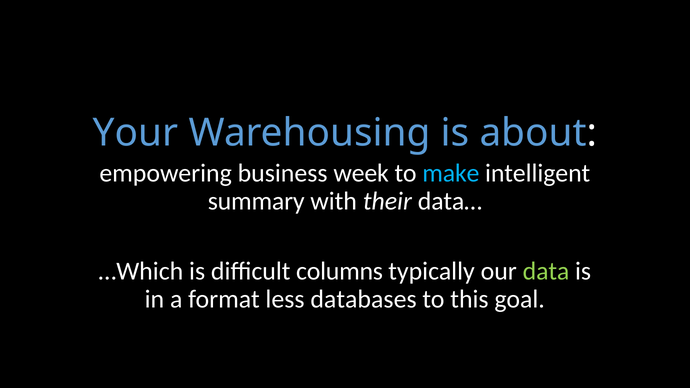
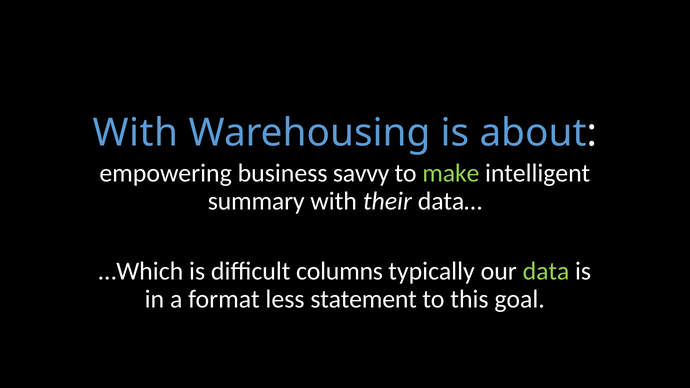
Your: Your -> With (135, 133)
week: week -> savvy (361, 173)
make colour: light blue -> light green (451, 173)
databases: databases -> statement (364, 299)
